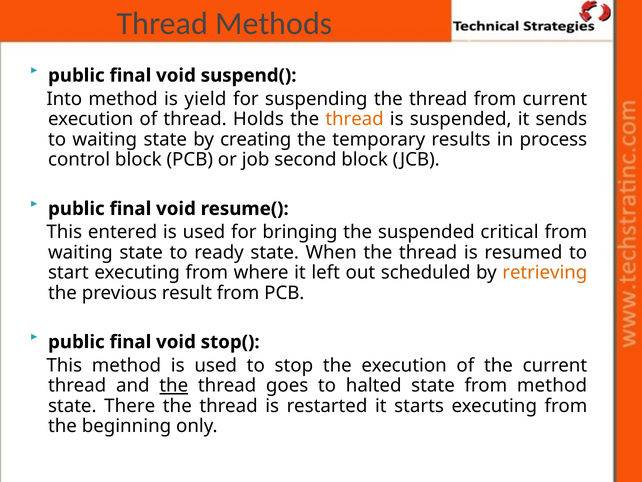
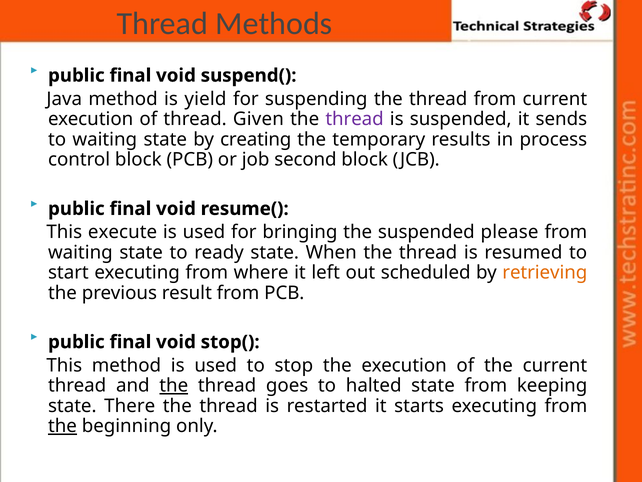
Into: Into -> Java (64, 99)
Holds: Holds -> Given (258, 119)
thread colour: orange -> purple (355, 119)
entered: entered -> execute (123, 232)
critical: critical -> please (510, 232)
from method: method -> keeping (552, 385)
the underline: none -> present (62, 426)
